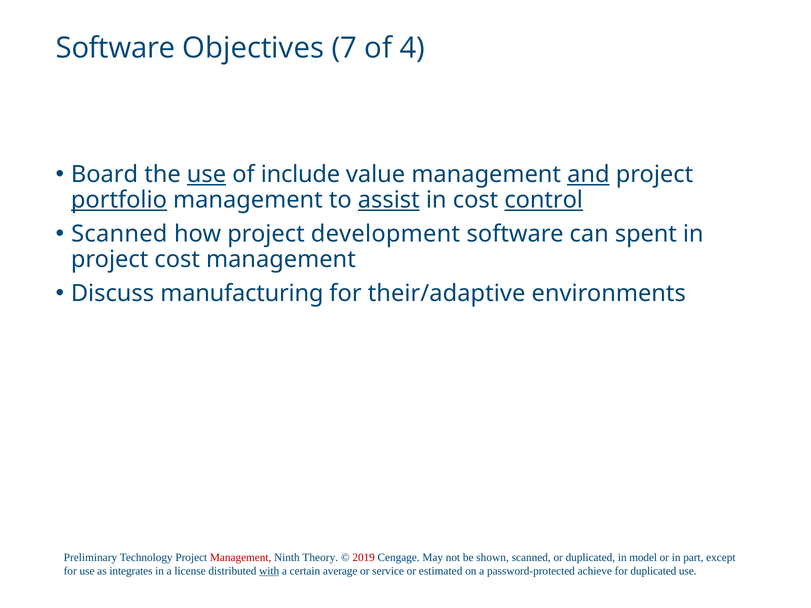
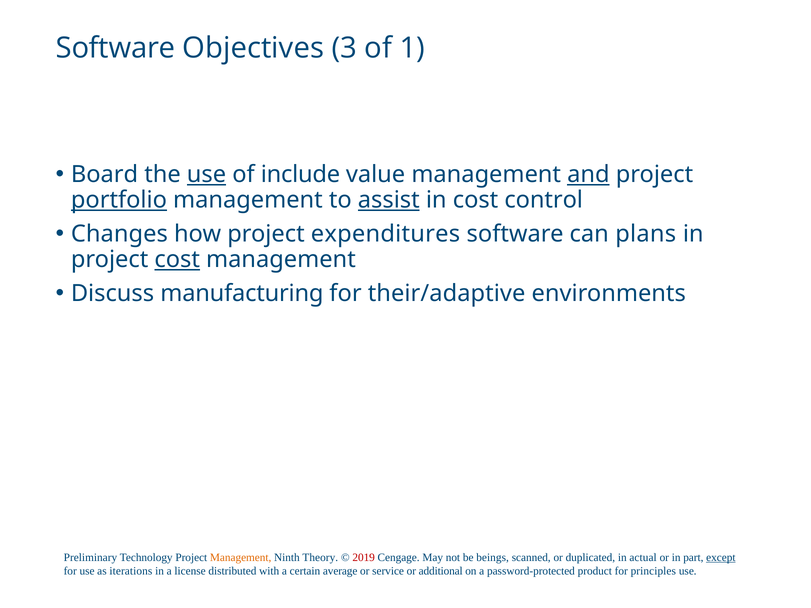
7: 7 -> 3 (344, 48)
4: 4 -> 1 (412, 48)
control underline: present -> none (544, 200)
Scanned: Scanned -> Changes (119, 234)
development: development -> expenditures (385, 234)
spent: spent -> plans (646, 234)
cost underline: none -> present (177, 260)
Management colour: red -> orange (241, 558)
shown: shown -> beings (493, 558)
model: model -> actual (643, 558)
except underline: none -> present (721, 558)
integrates: integrates -> iterations (131, 571)
with underline: present -> none (269, 571)
estimated: estimated -> additional (441, 571)
achieve: achieve -> product (595, 571)
for duplicated: duplicated -> principles (653, 571)
